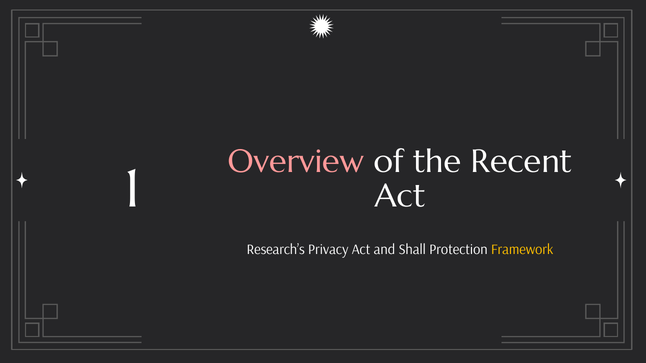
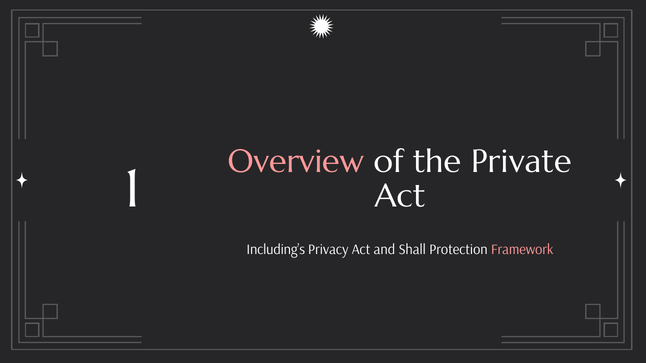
Recent: Recent -> Private (521, 162)
Research’s: Research’s -> Including’s (276, 250)
Framework colour: yellow -> pink (522, 250)
